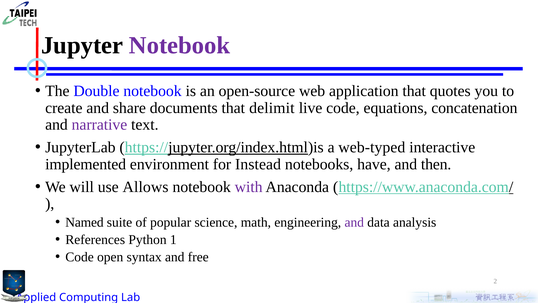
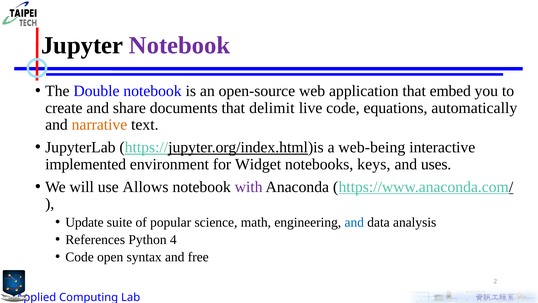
quotes: quotes -> embed (450, 91)
concatenation: concatenation -> automatically (474, 108)
narrative colour: purple -> orange (99, 125)
web-typed: web-typed -> web-being (372, 147)
Instead: Instead -> Widget (258, 164)
have: have -> keys (374, 164)
then: then -> uses (436, 164)
Named: Named -> Update (84, 222)
and colour: purple -> blue (354, 222)
1: 1 -> 4 (173, 239)
